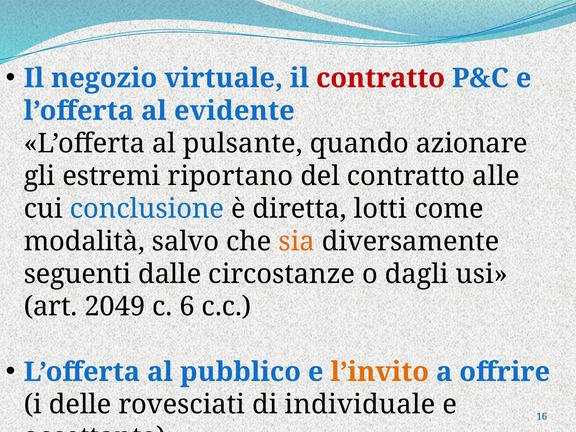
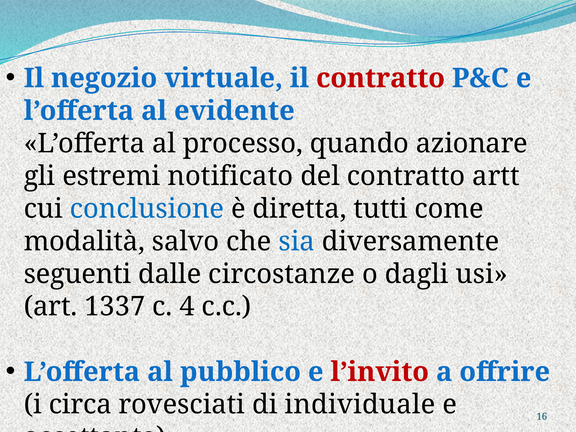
pulsante: pulsante -> processo (243, 144)
riportano: riportano -> notificato (230, 176)
alle: alle -> artt (496, 176)
lotti: lotti -> tutti (381, 209)
sia colour: orange -> blue (297, 241)
2049: 2049 -> 1337 (115, 307)
6: 6 -> 4 (187, 307)
l’invito colour: orange -> red (380, 372)
delle: delle -> circa (80, 405)
